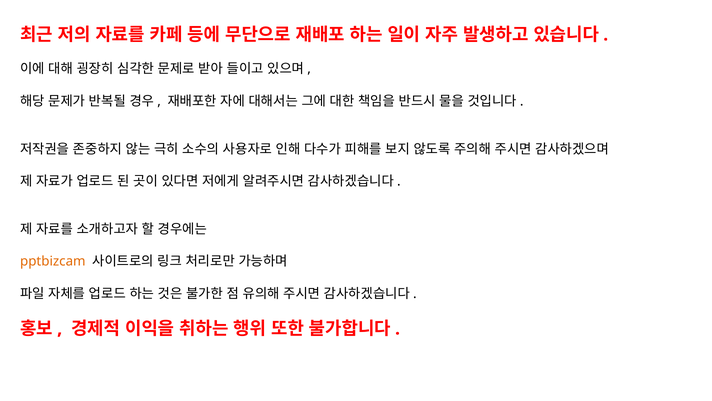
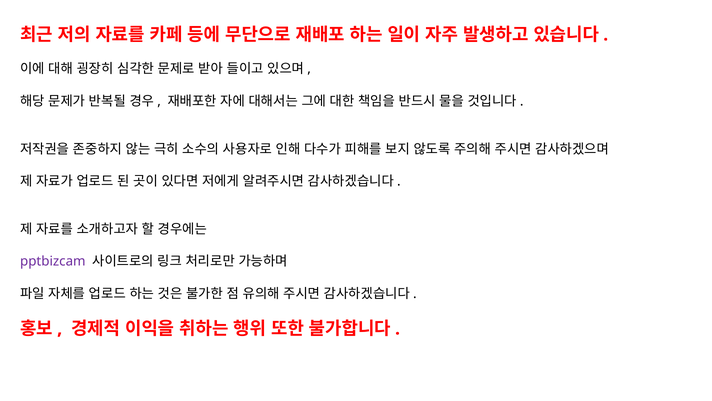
pptbizcam colour: orange -> purple (53, 261)
